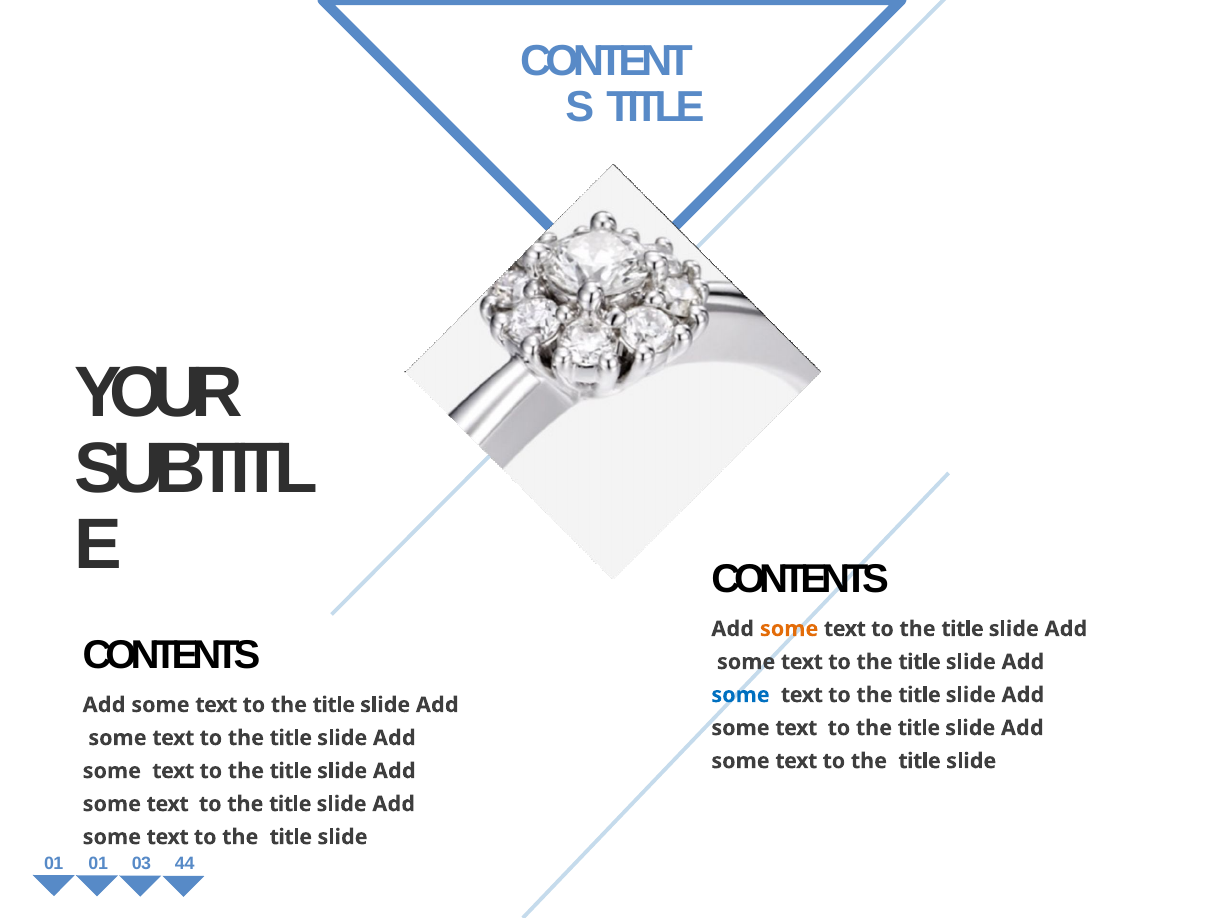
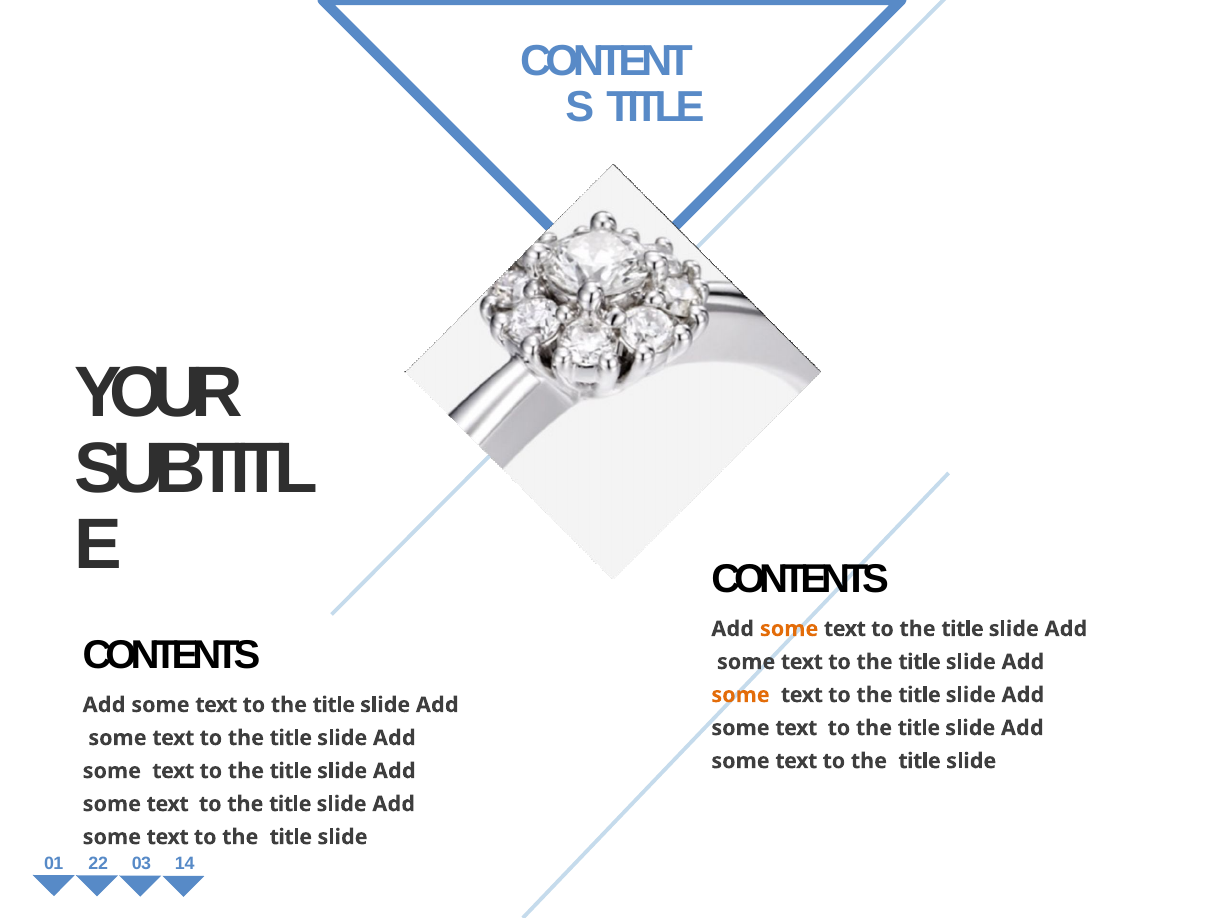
some colour: blue -> orange (741, 695)
01 01: 01 -> 22 (98, 864)
44: 44 -> 14 (185, 864)
